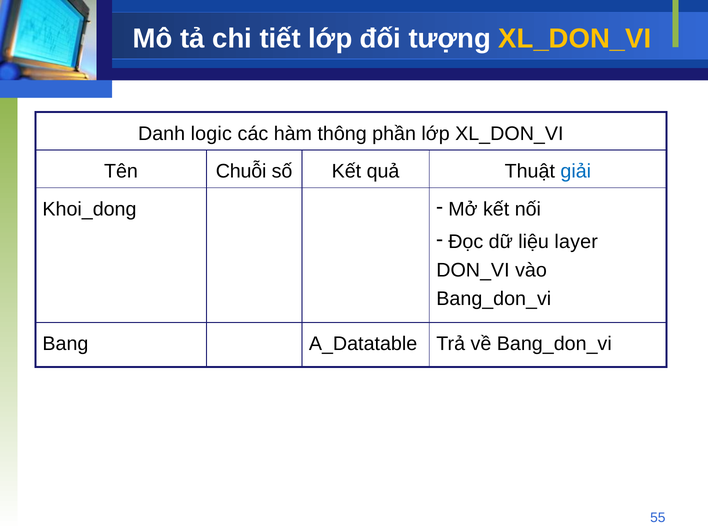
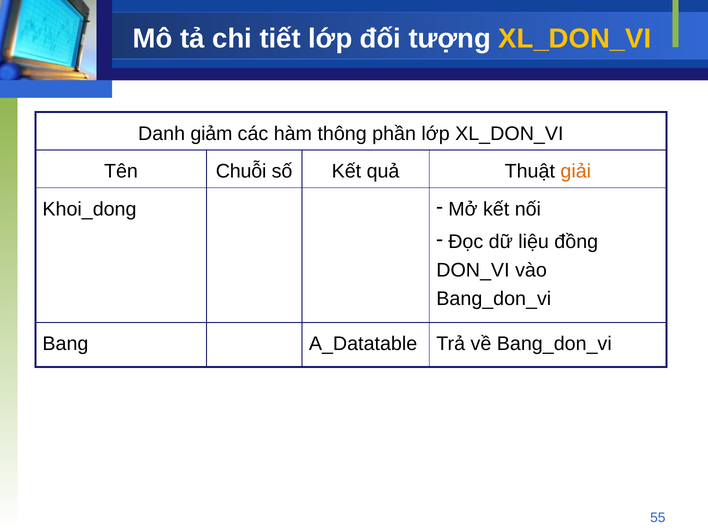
logic: logic -> giảm (211, 134)
giải colour: blue -> orange (576, 171)
layer: layer -> đồng (576, 242)
